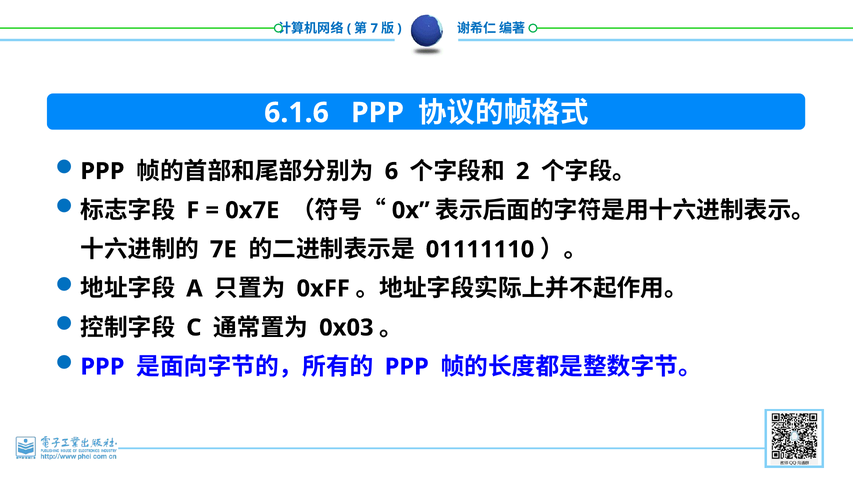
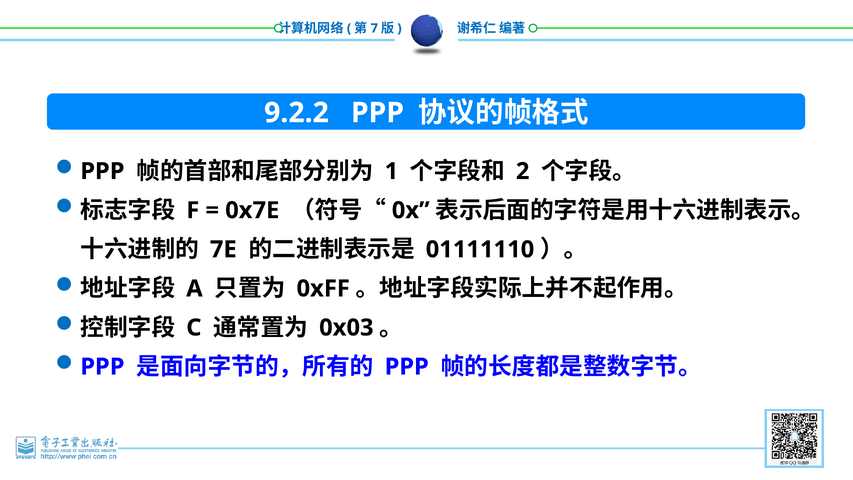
6.1.6: 6.1.6 -> 9.2.2 (297, 113)
6: 6 -> 1 (391, 171)
